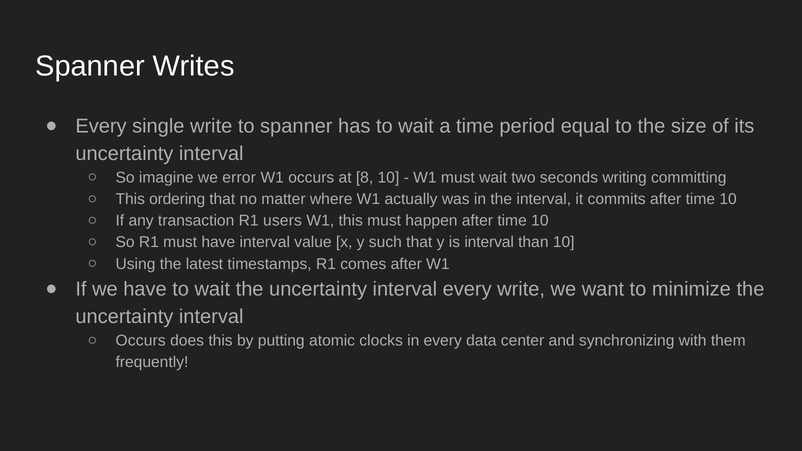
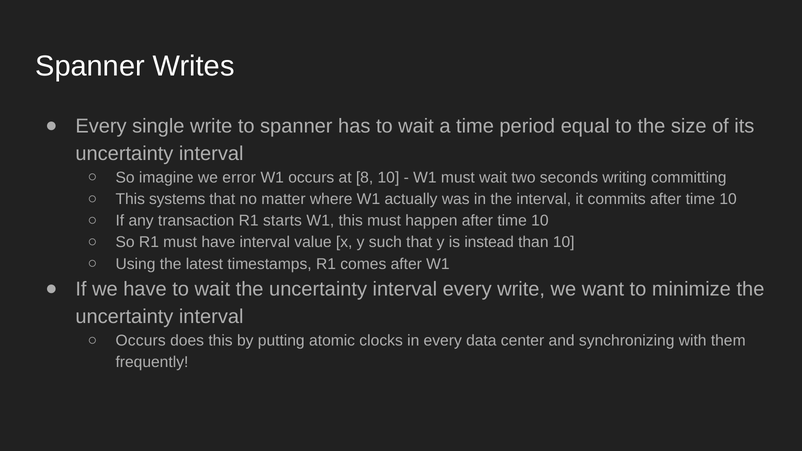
ordering: ordering -> systems (177, 199)
users: users -> starts (282, 221)
is interval: interval -> instead (489, 242)
